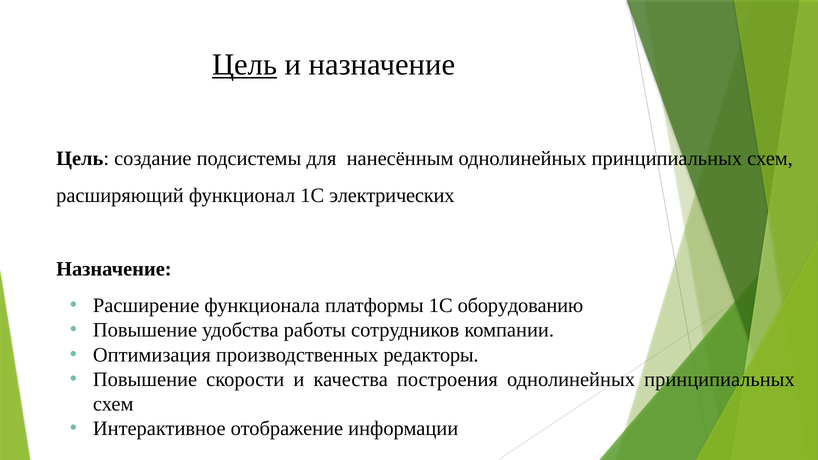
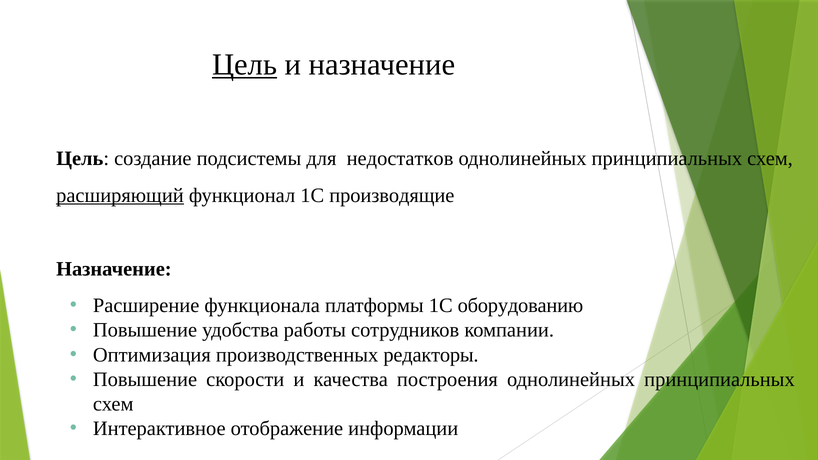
нанесённым: нанесённым -> недостатков (400, 159)
расширяющий underline: none -> present (120, 195)
электрических: электрических -> производящие (392, 195)
